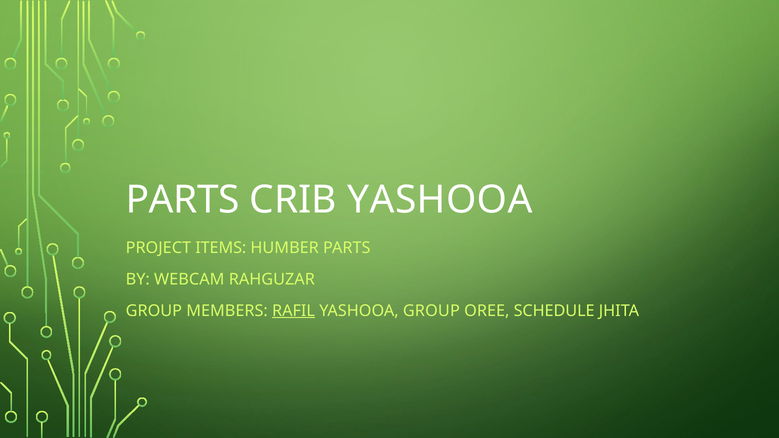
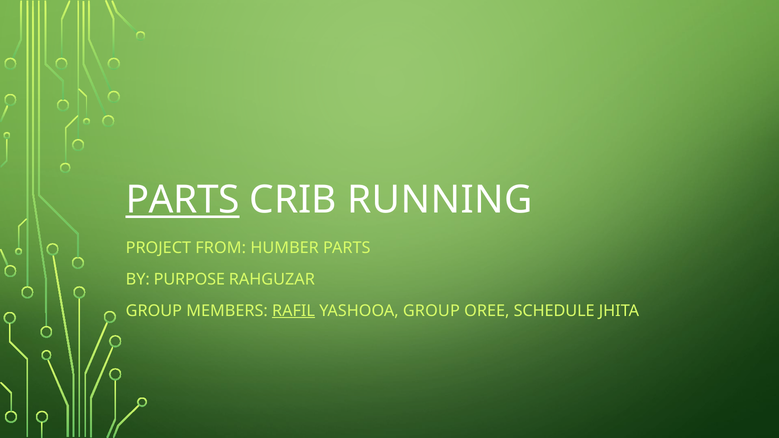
PARTS underline: none -> present (183, 200)
CRIB YASHOOA: YASHOOA -> RUNNING (440, 200)
ITEMS: ITEMS -> FROM (221, 248)
WEBCAM: WEBCAM -> PURPOSE (189, 279)
